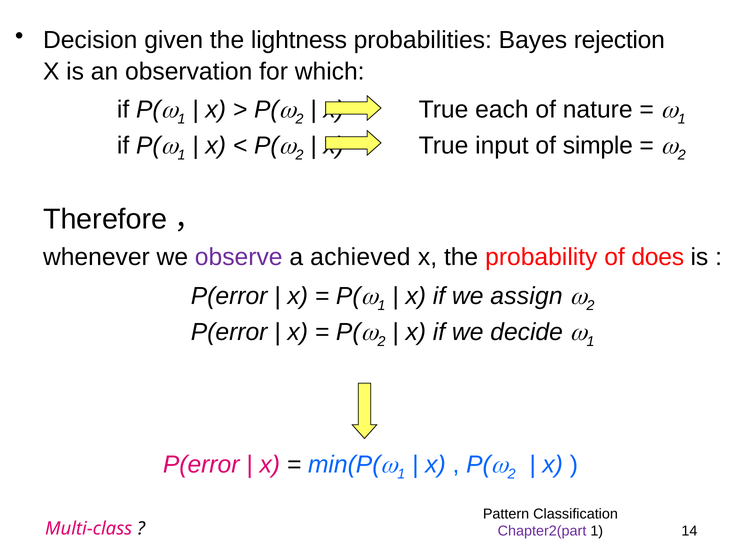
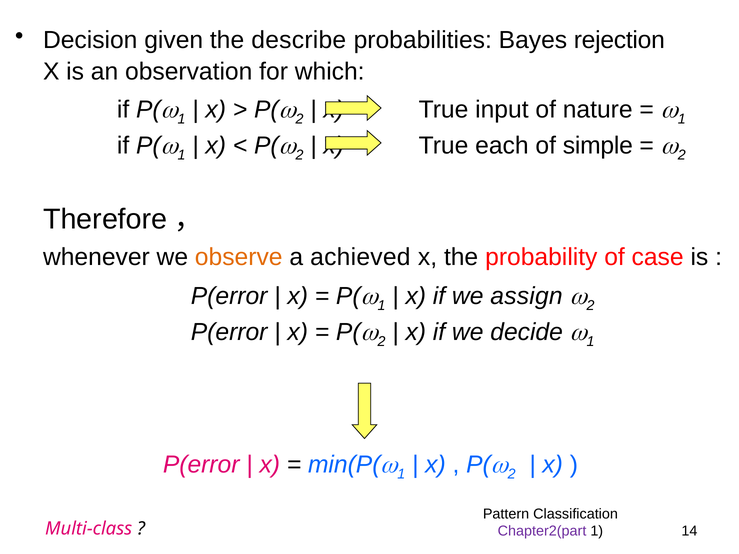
lightness: lightness -> describe (299, 40)
each: each -> input (502, 110)
input: input -> each (502, 146)
observe colour: purple -> orange (239, 257)
does: does -> case (658, 257)
